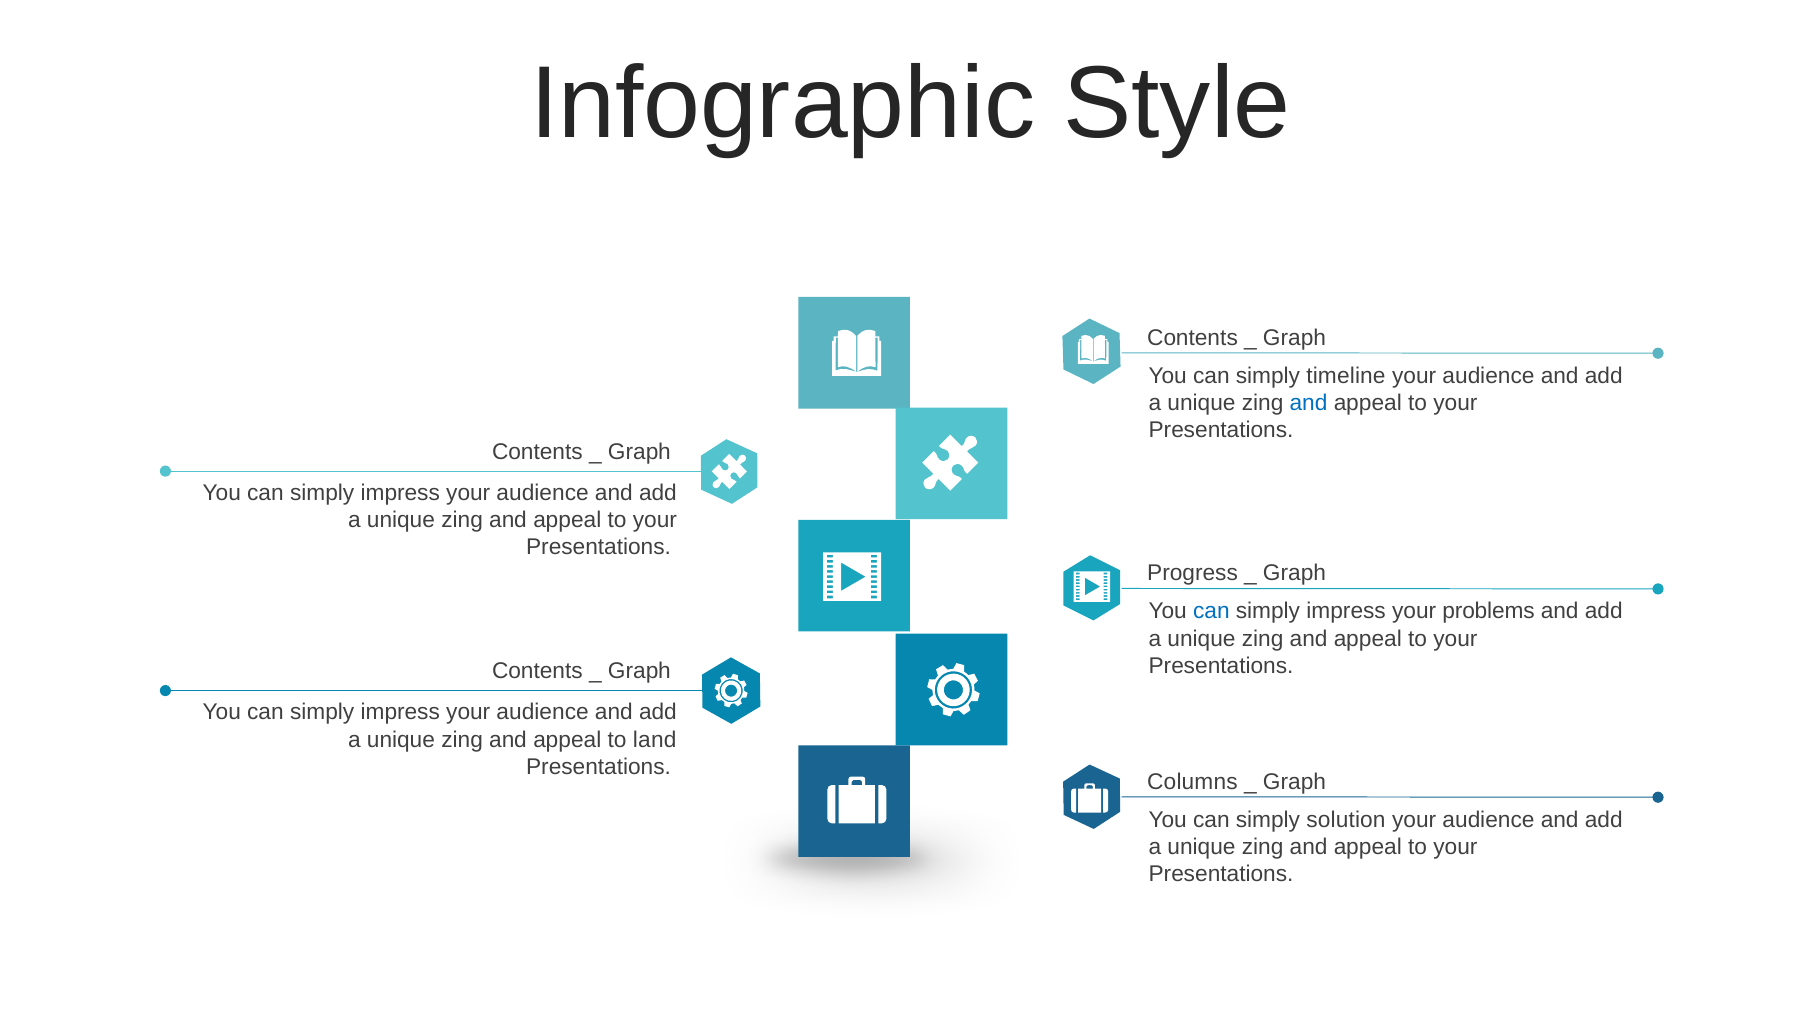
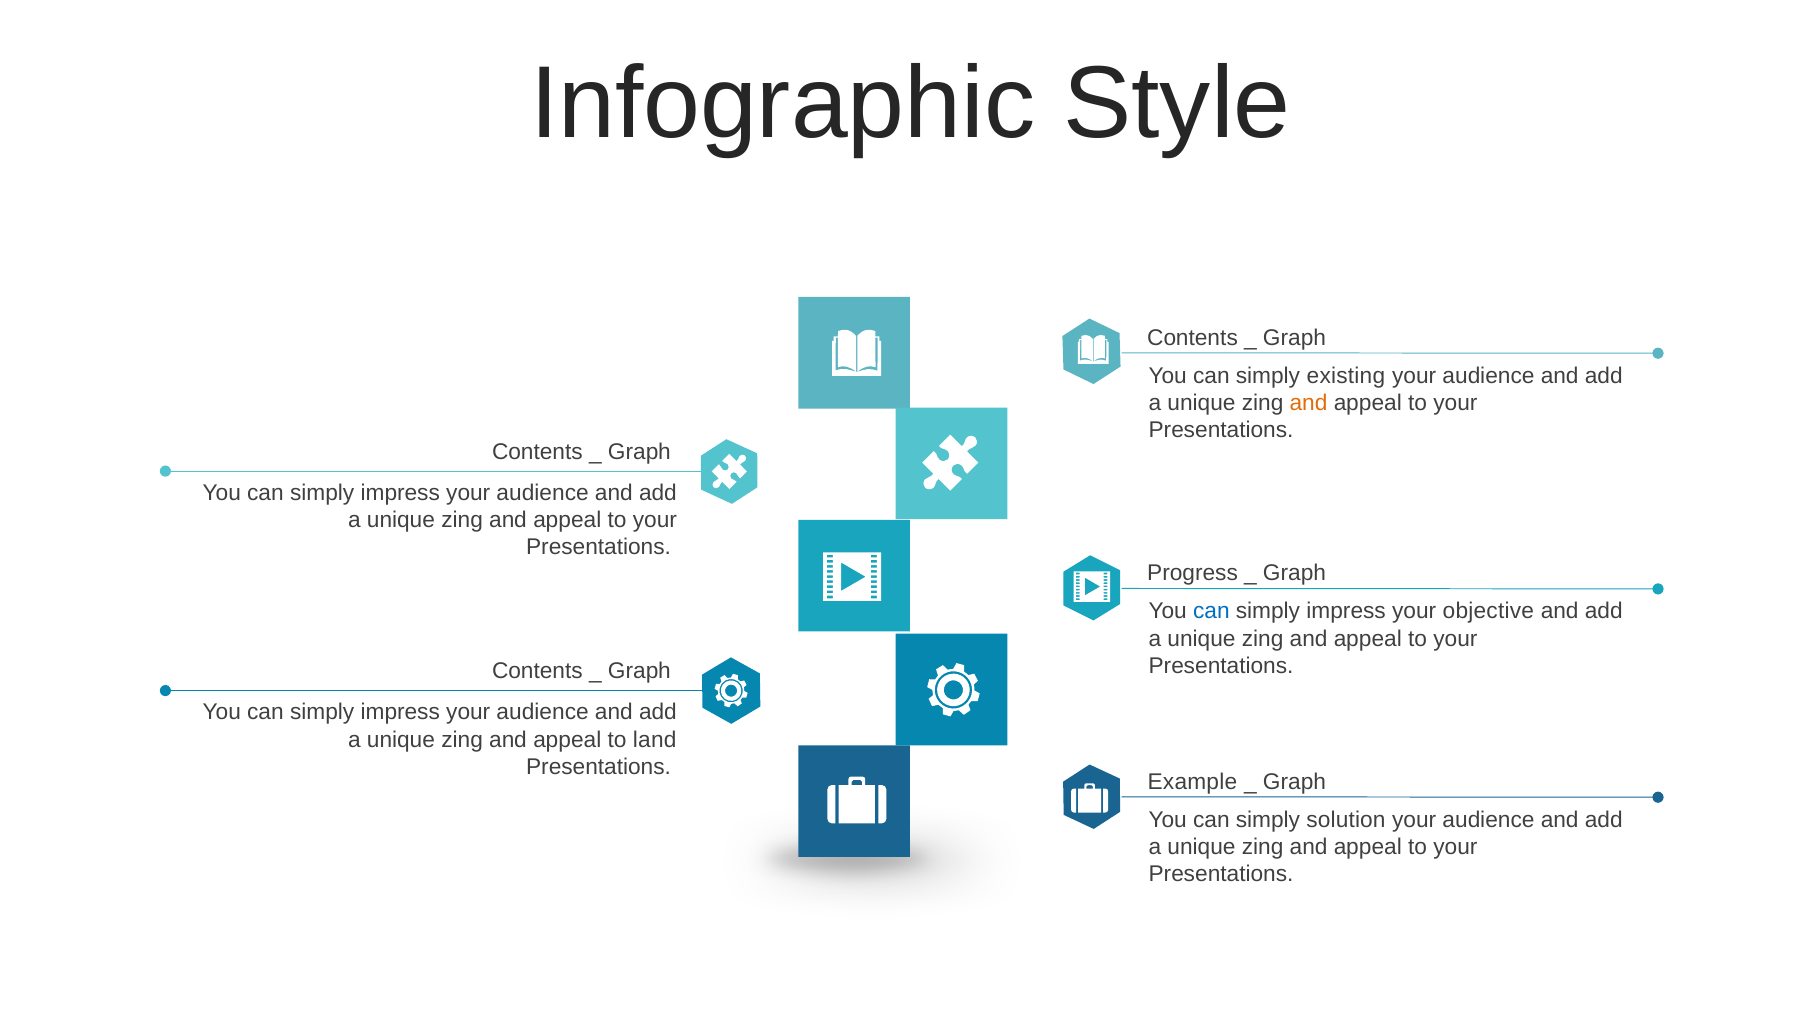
timeline: timeline -> existing (1346, 376)
and colour: blue -> orange (1309, 403)
problems: problems -> objective (1488, 612)
Columns: Columns -> Example (1192, 782)
